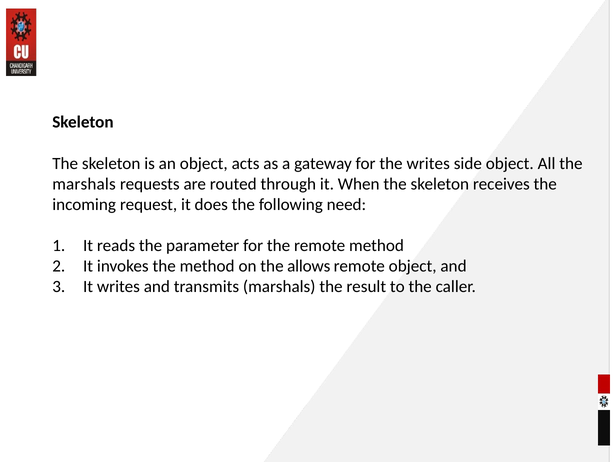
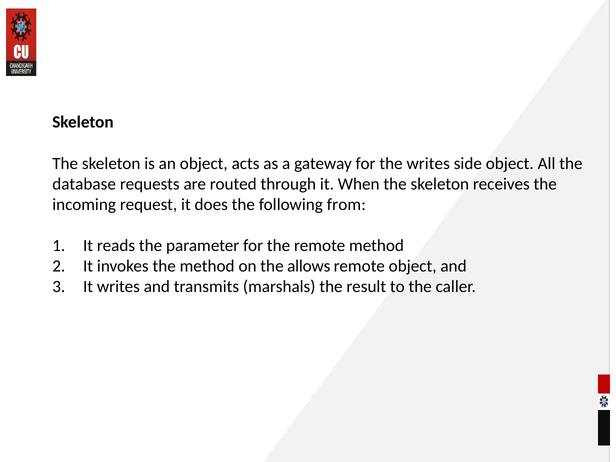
marshals: marshals -> database (84, 184)
need: need -> from (346, 204)
